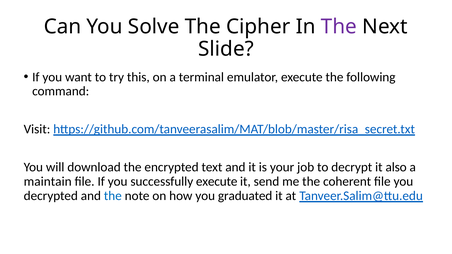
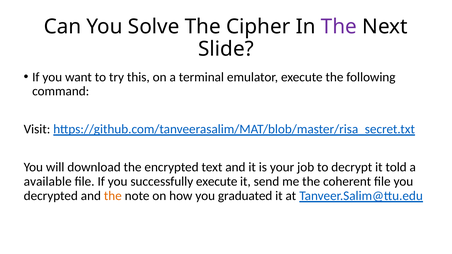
also: also -> told (396, 167)
maintain: maintain -> available (48, 182)
the colour: blue -> orange (113, 196)
